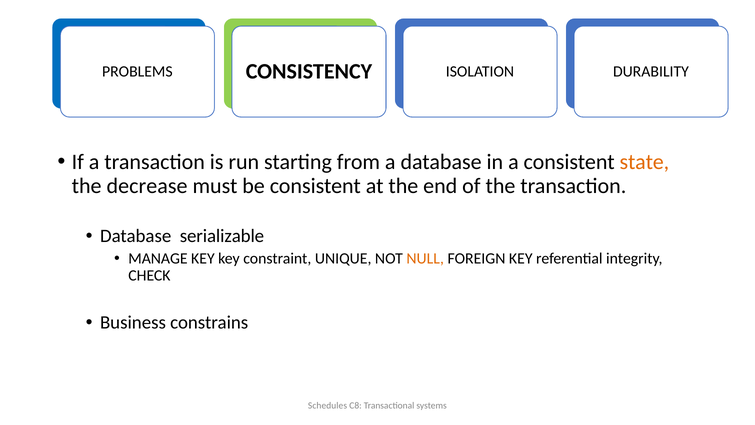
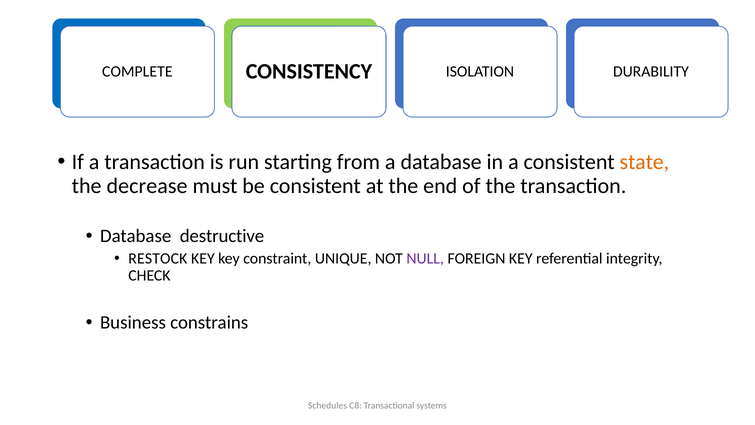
PROBLEMS: PROBLEMS -> COMPLETE (137, 71)
serializable: serializable -> destructive (222, 236)
MANAGE: MANAGE -> RESTOCK (158, 259)
NULL colour: orange -> purple (425, 259)
